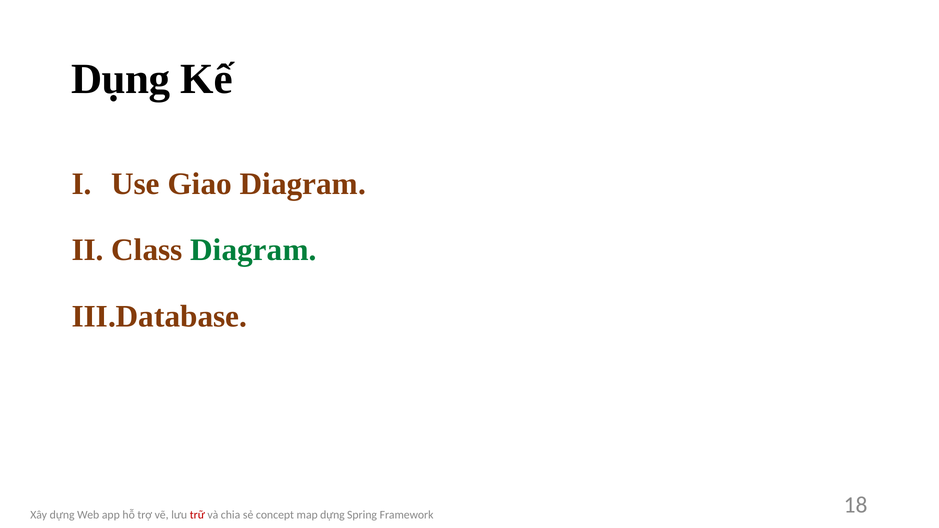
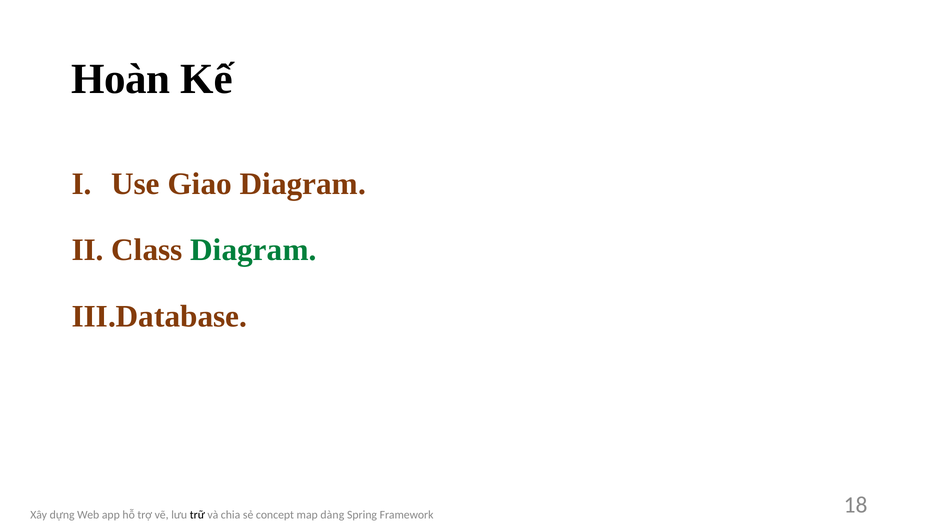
Dụng: Dụng -> Hoàn (121, 79)
trữ colour: red -> black (197, 515)
map dựng: dựng -> dàng (332, 515)
